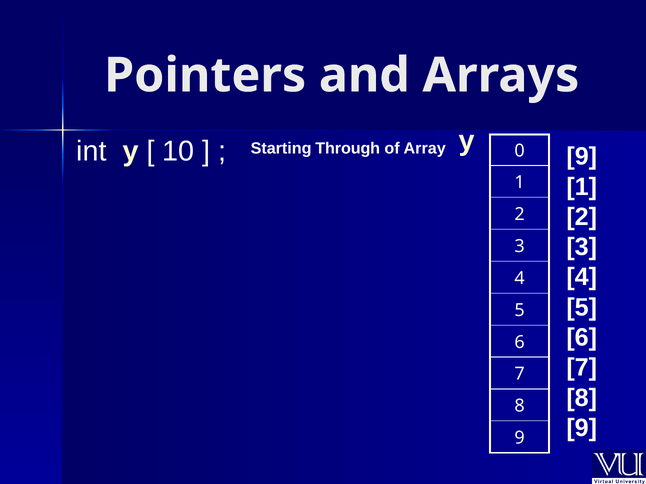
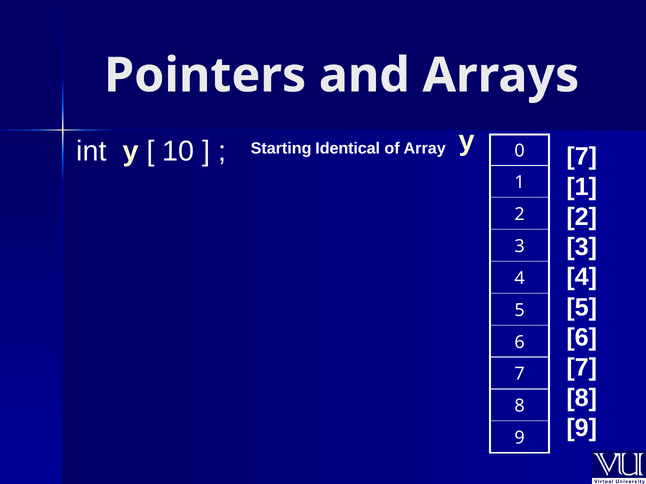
9: 9 -> 7 (582, 157)
Through: Through -> Identical (348, 149)
